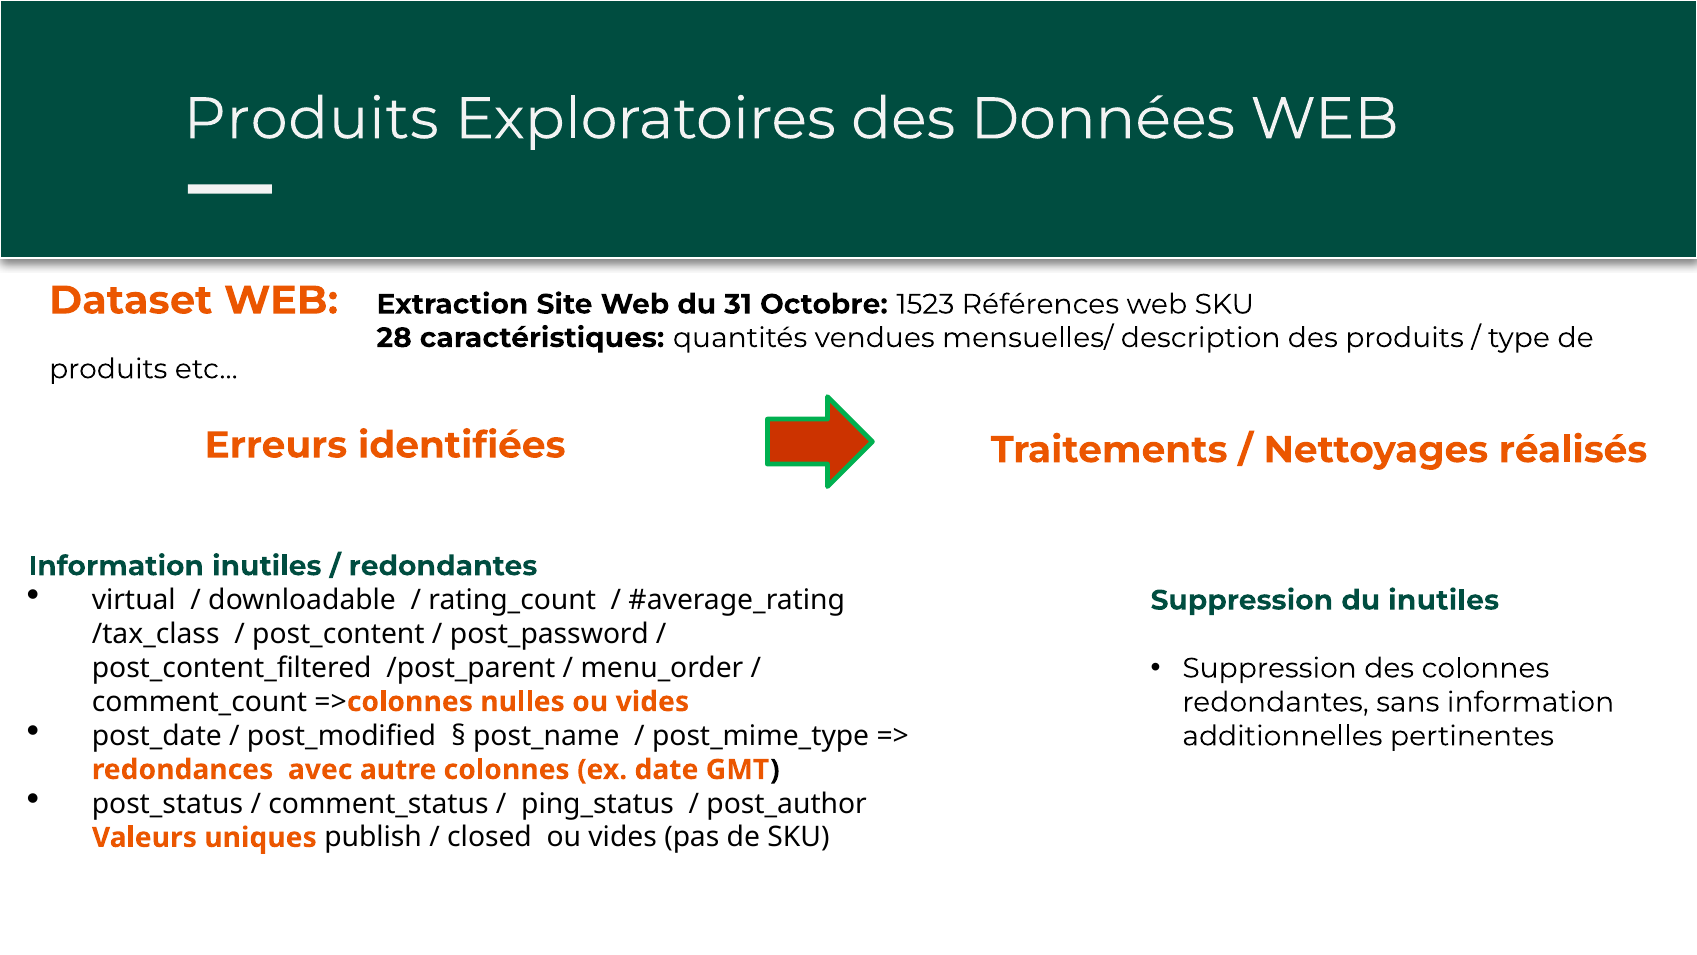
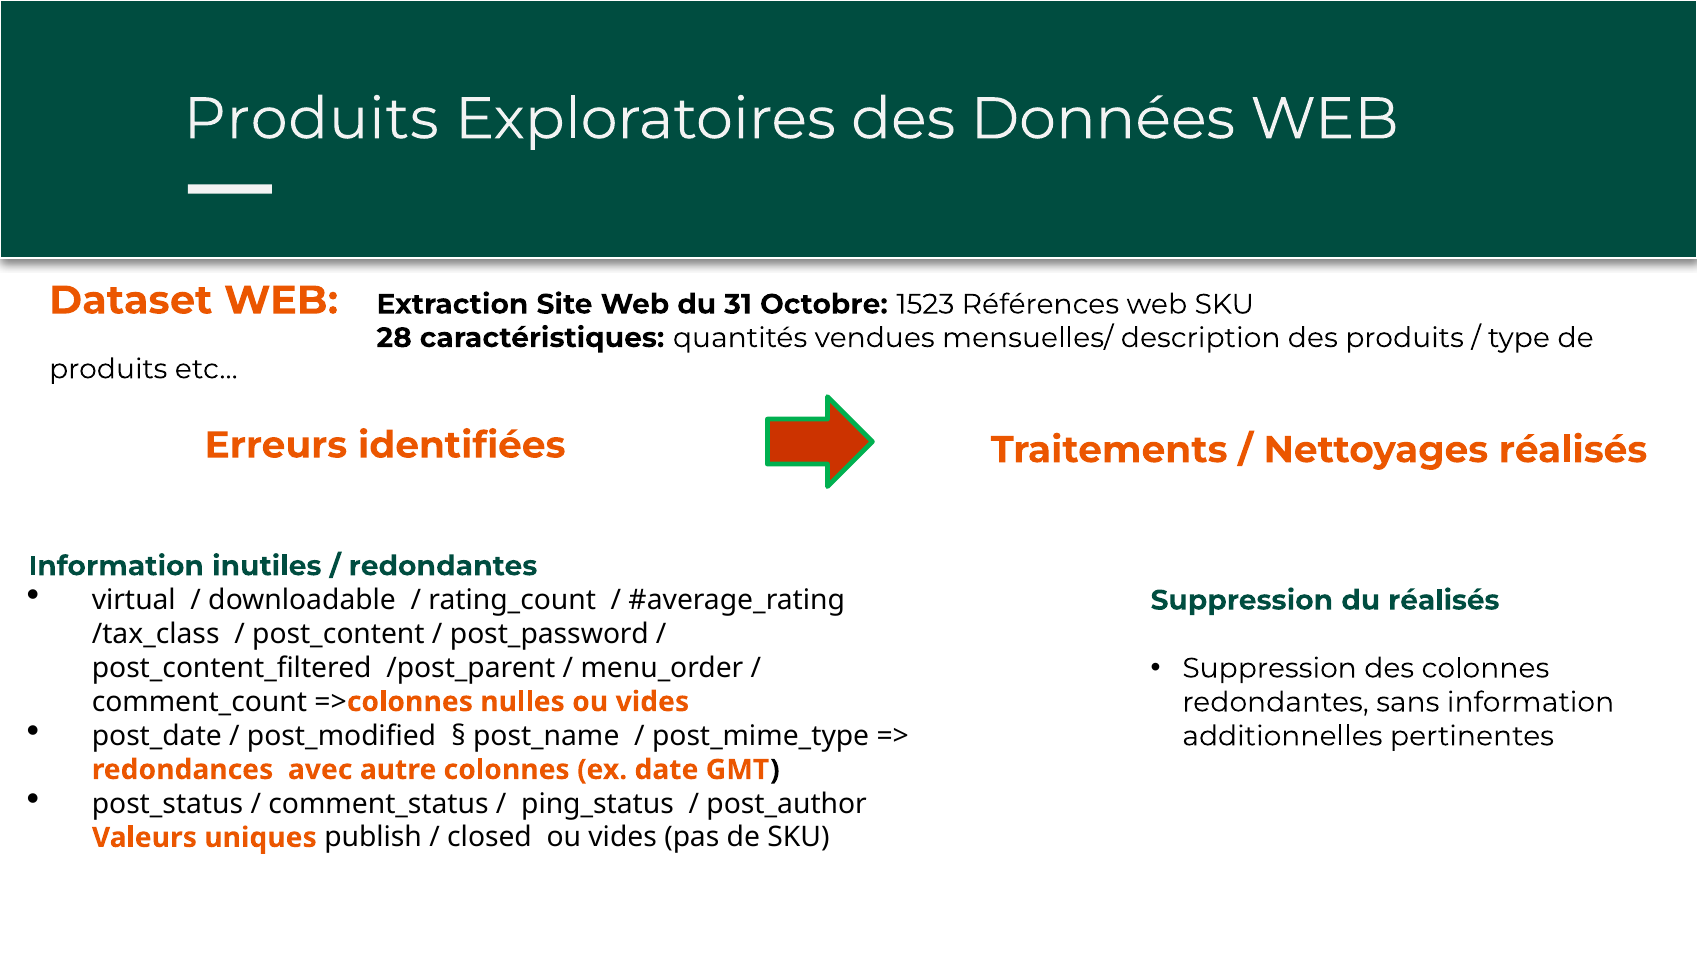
du inutiles: inutiles -> réalisés (1444, 600)
